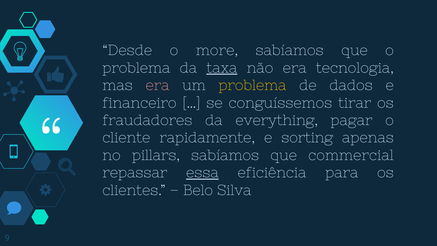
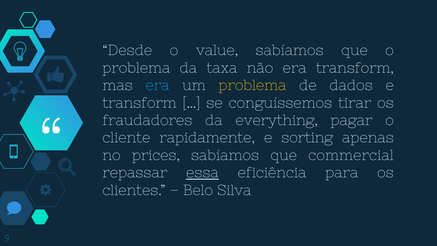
more: more -> value (217, 50)
taxa underline: present -> none (222, 68)
era tecnologia: tecnologia -> transform (355, 68)
era colour: pink -> light blue (158, 85)
financeiro: financeiro -> transform (140, 103)
pillars: pillars -> prices (156, 155)
